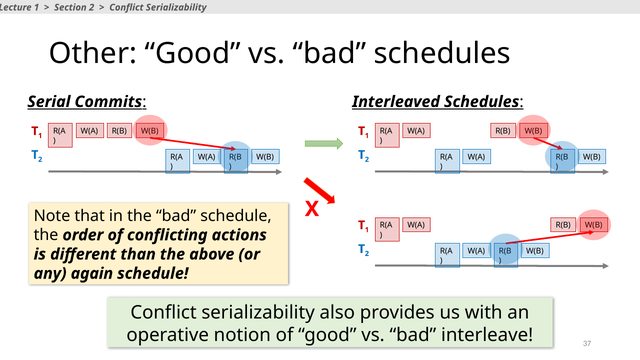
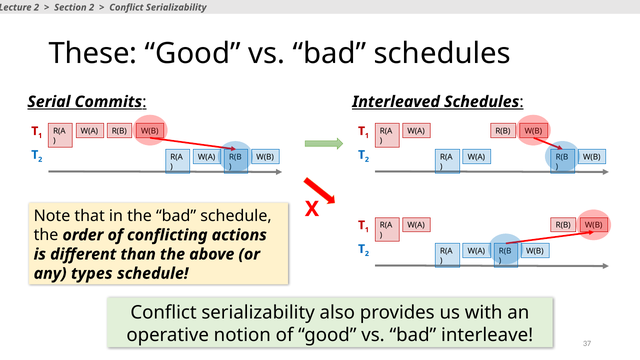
1: 1 -> 2 (37, 7)
Other: Other -> These (93, 54)
again: again -> types (92, 273)
